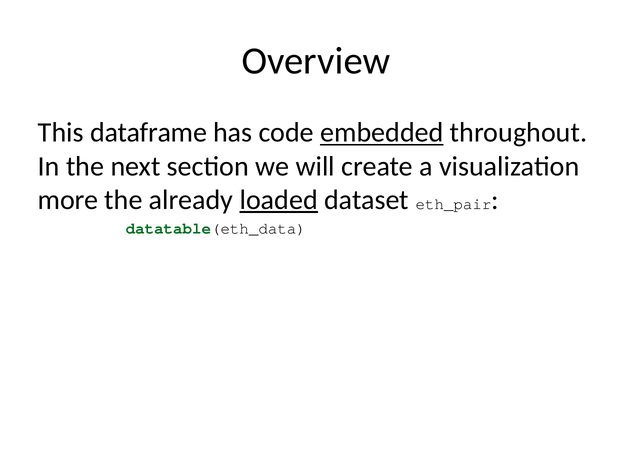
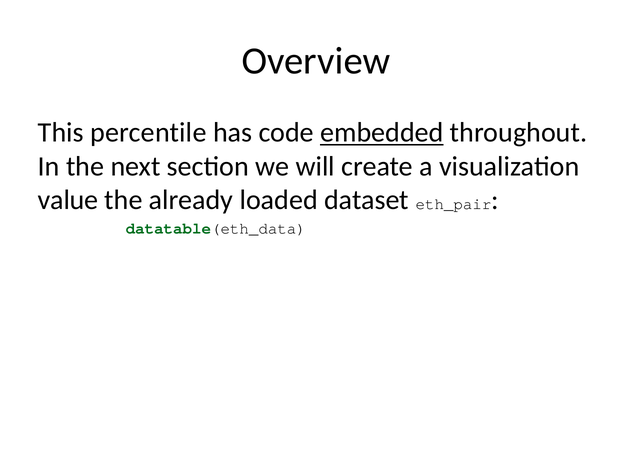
dataframe: dataframe -> percentile (148, 133)
more: more -> value (68, 200)
loaded underline: present -> none (279, 200)
